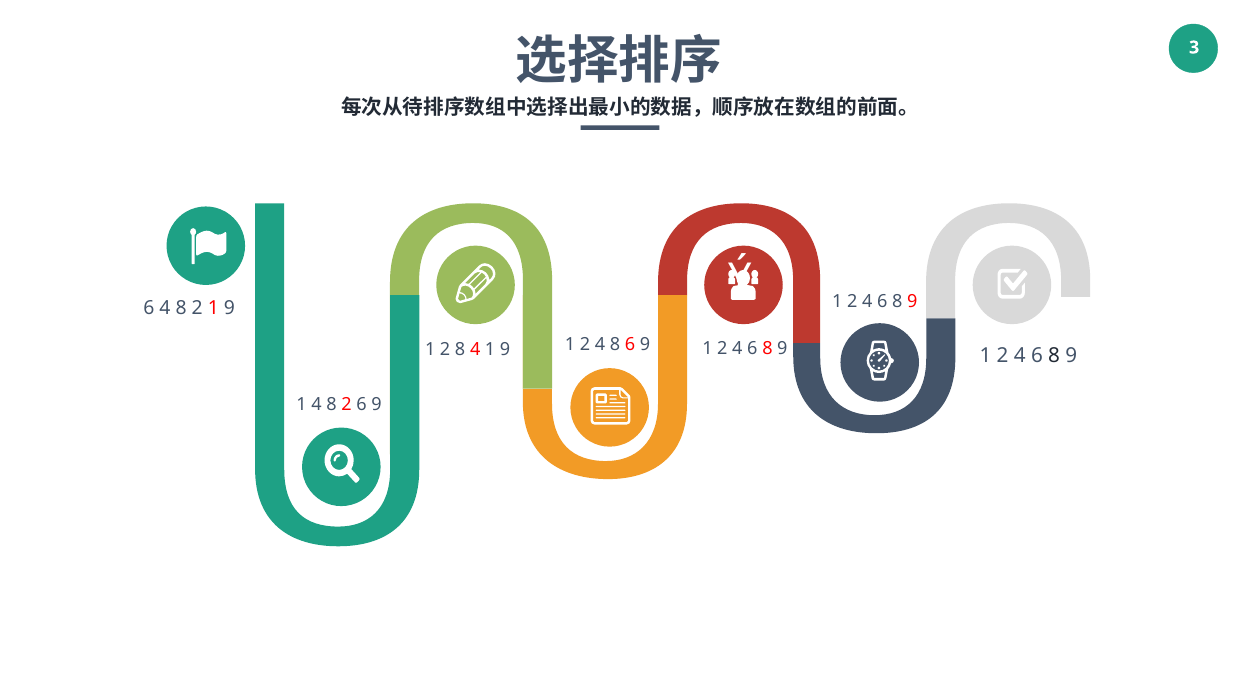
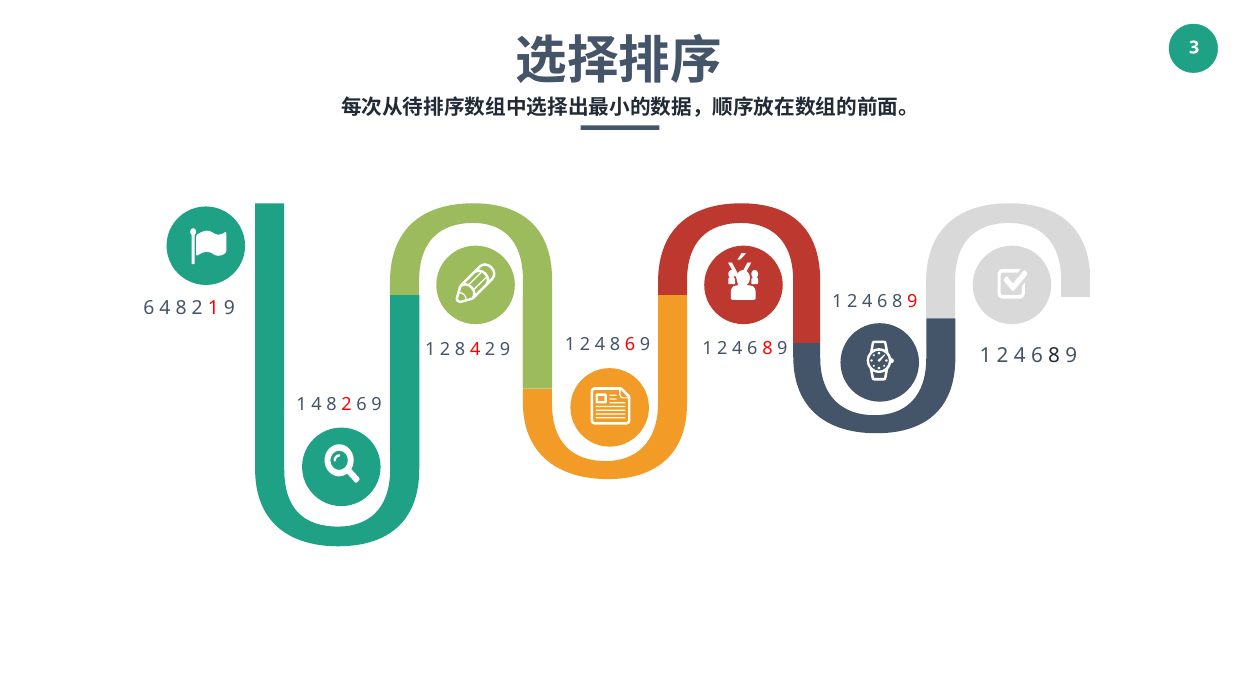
4 1: 1 -> 2 (490, 350)
